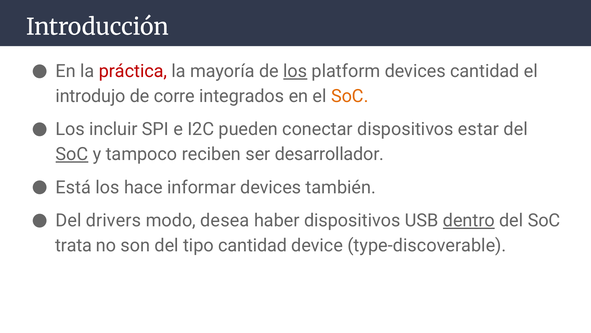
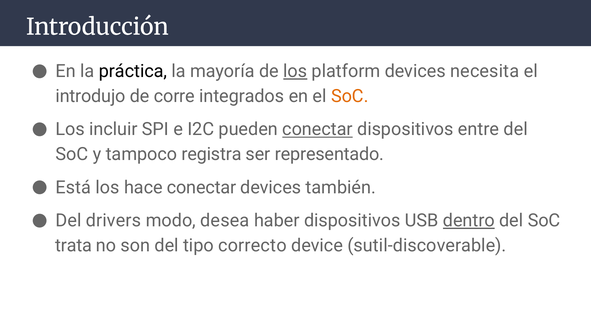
práctica colour: red -> black (133, 71)
devices cantidad: cantidad -> necesita (485, 71)
conectar underline: none -> present (318, 129)
estar: estar -> entre (479, 129)
SoC underline: present -> none (72, 154)
reciben: reciben -> registra (211, 154)
desarrollador: desarrollador -> representado (329, 154)
hace informar: informar -> conectar (202, 187)
tipo cantidad: cantidad -> correcto (252, 245)
type-discoverable: type-discoverable -> sutil-discoverable (427, 245)
